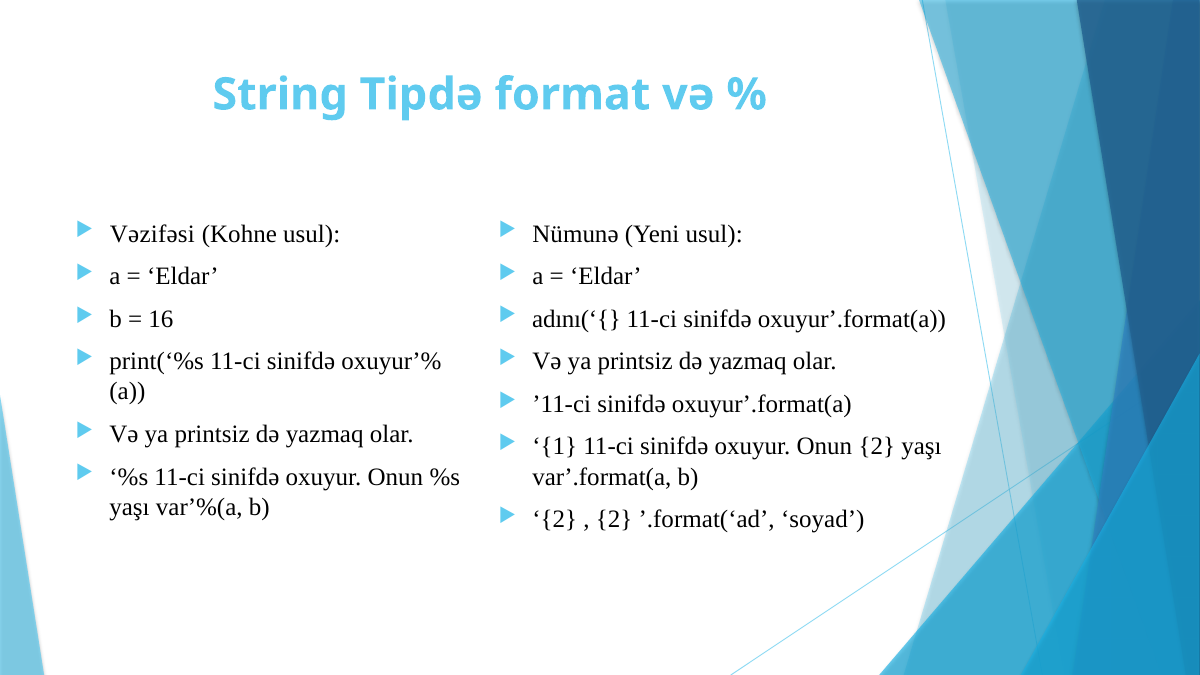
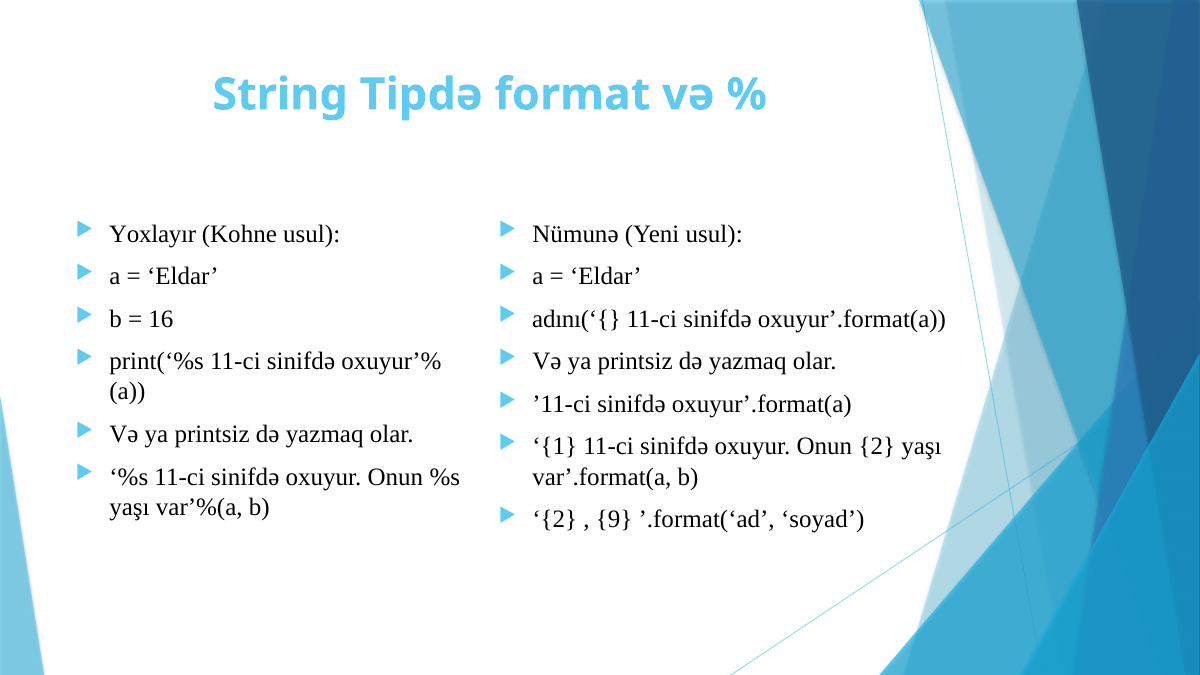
Vəzifəsi: Vəzifəsi -> Yoxlayır (153, 234)
2: 2 -> 9 (614, 519)
